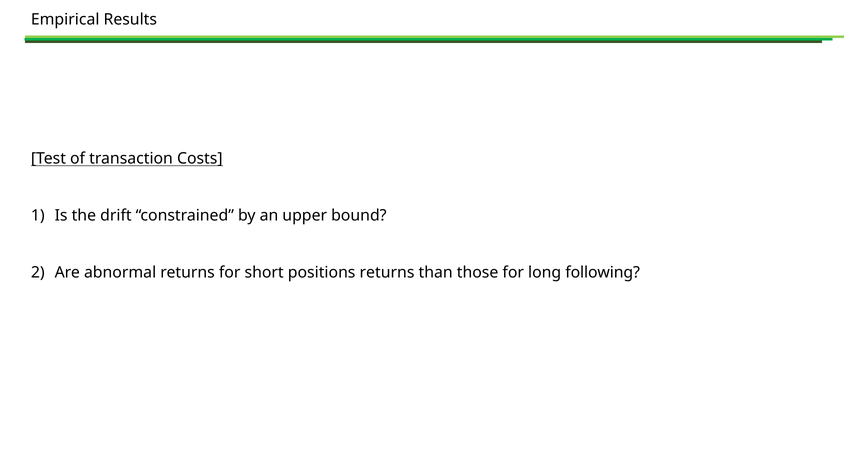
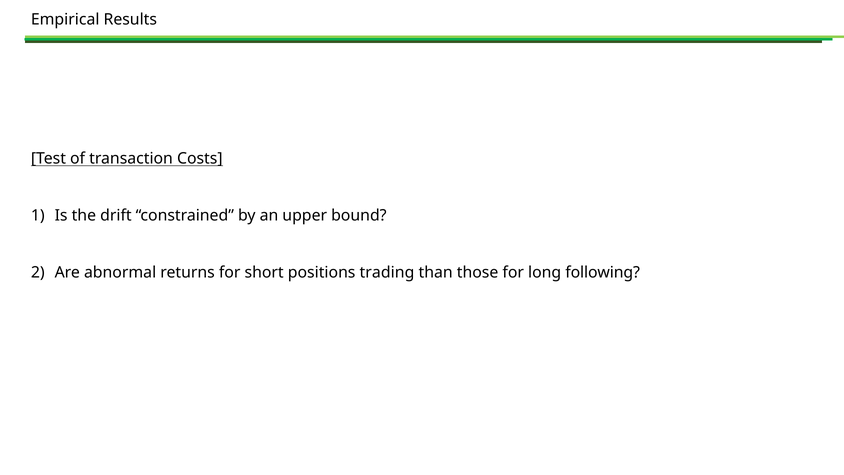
positions returns: returns -> trading (387, 272)
